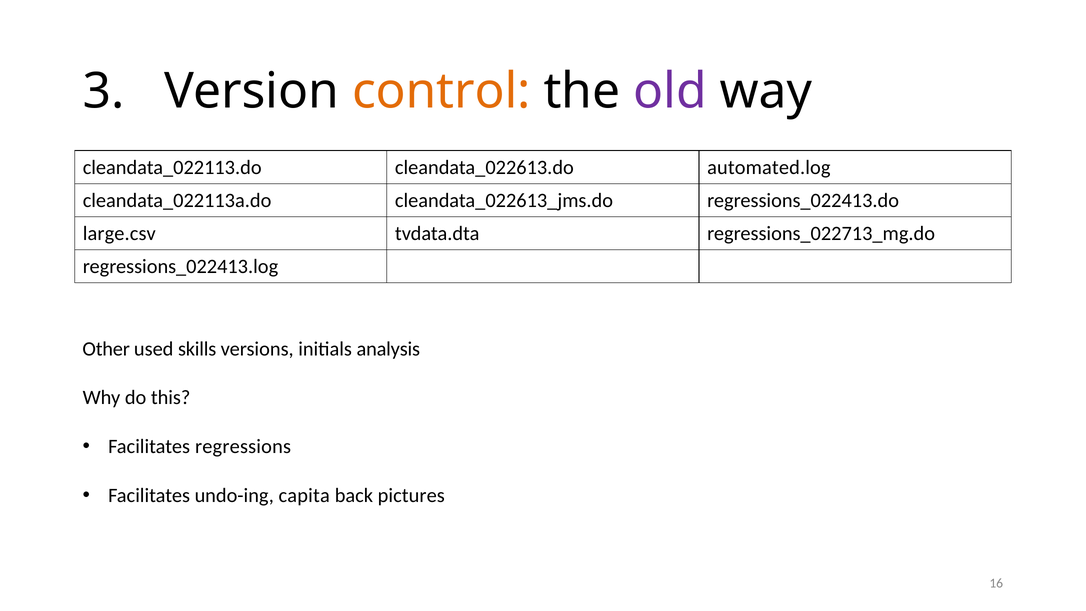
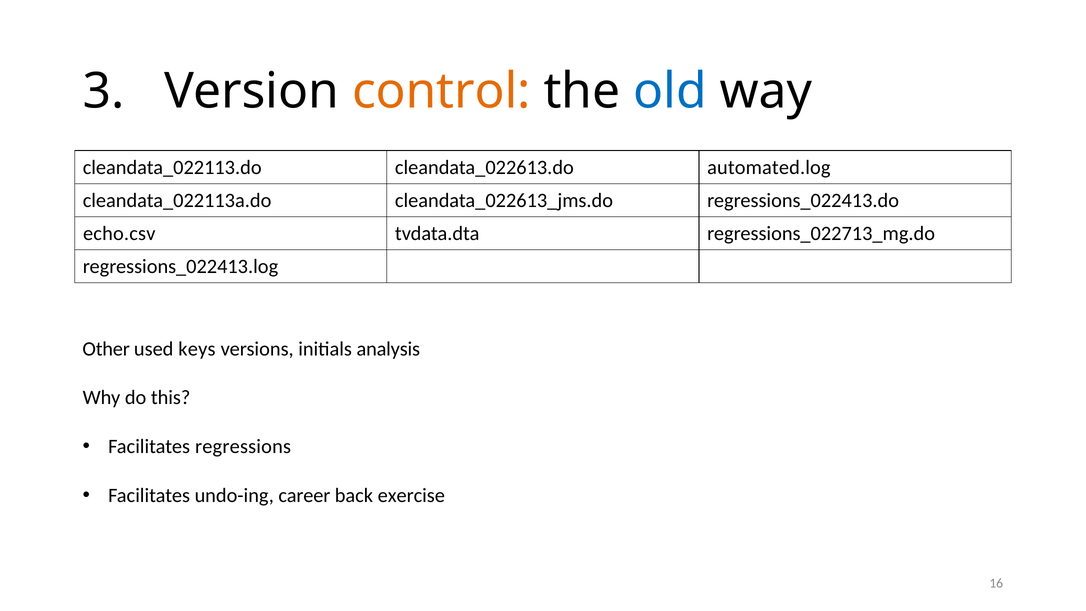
old colour: purple -> blue (670, 91)
large.csv: large.csv -> echo.csv (119, 233)
skills: skills -> keys (197, 349)
capita: capita -> career (304, 495)
pictures: pictures -> exercise (411, 495)
